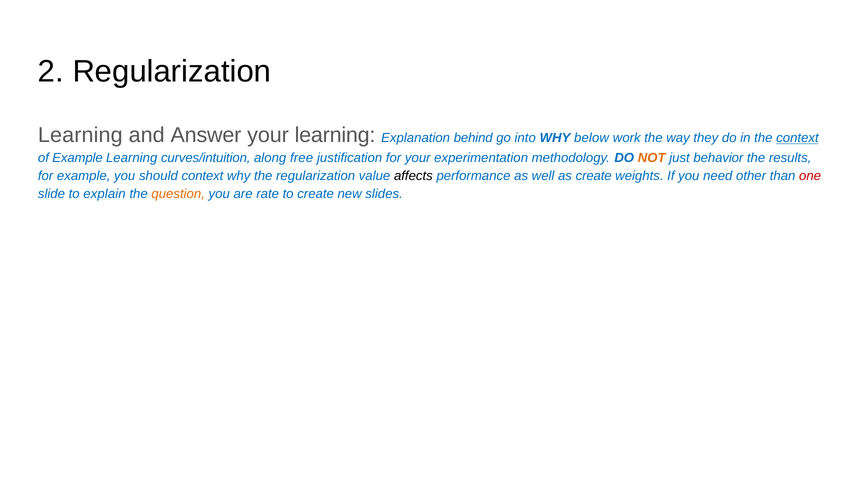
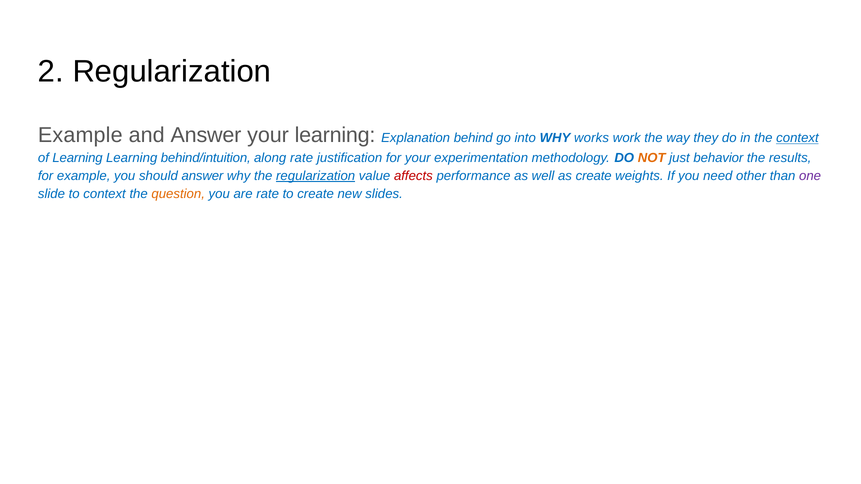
Learning: Learning -> Example (80, 135)
below: below -> works (592, 138)
of Example: Example -> Learning (78, 158)
curves/intuition: curves/intuition -> behind/intuition (206, 158)
along free: free -> rate (302, 158)
should context: context -> answer (202, 176)
regularization underline: none -> present (316, 176)
affects colour: black -> red (413, 176)
one colour: red -> purple (810, 176)
to explain: explain -> context (105, 194)
